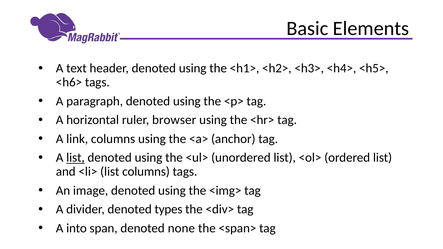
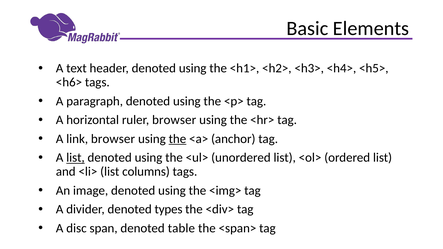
link columns: columns -> browser (113, 139)
the underline: none -> present (177, 139)
into: into -> disc (76, 228)
none: none -> table (181, 228)
